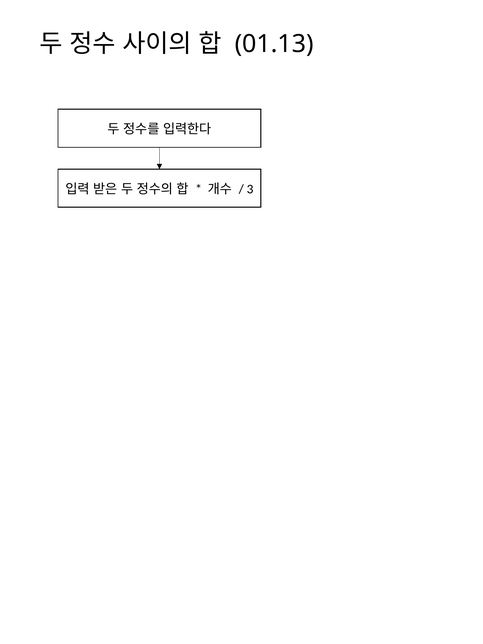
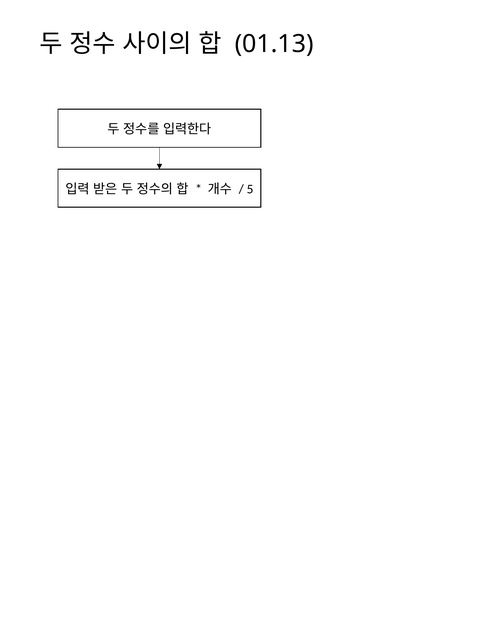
3: 3 -> 5 (250, 189)
